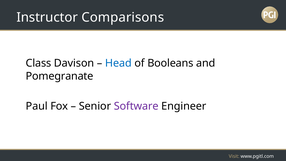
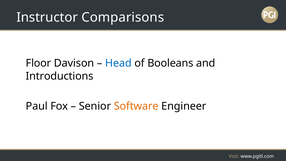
Class: Class -> Floor (38, 63)
Pomegranate: Pomegranate -> Introductions (60, 76)
Software colour: purple -> orange (136, 106)
